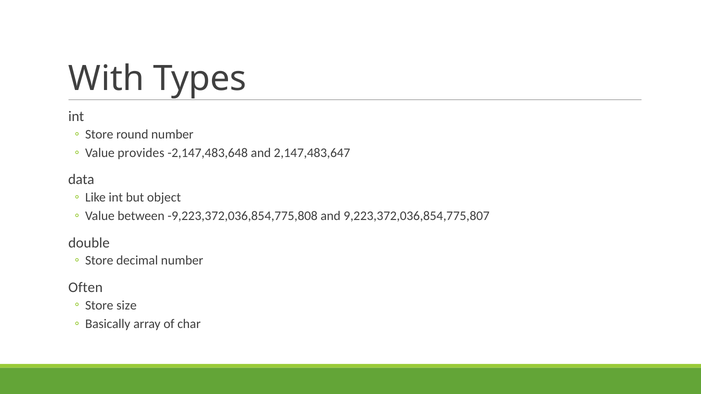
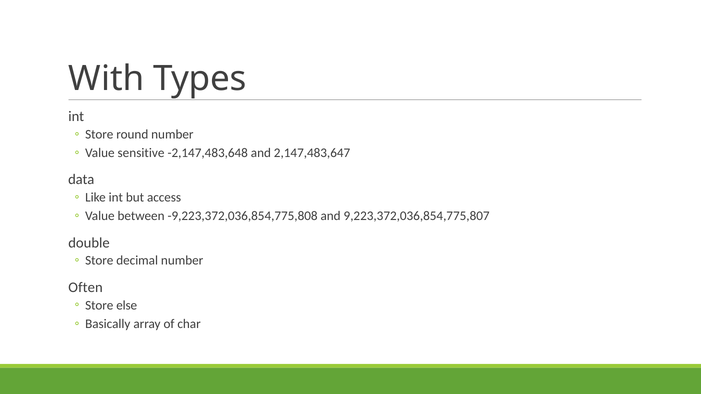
provides: provides -> sensitive (141, 153)
object: object -> access (164, 198)
size: size -> else (127, 305)
